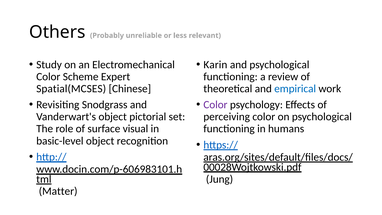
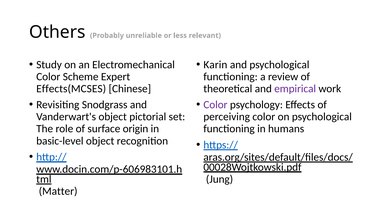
Spatial(MCSES: Spatial(MCSES -> Effects(MCSES (71, 89)
empirical colour: blue -> purple (295, 89)
visual: visual -> origin (136, 129)
